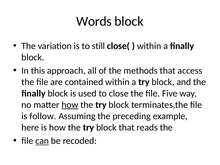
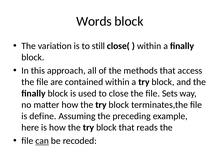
Five: Five -> Sets (170, 93)
how underline: present -> none (70, 105)
follow: follow -> define (43, 116)
